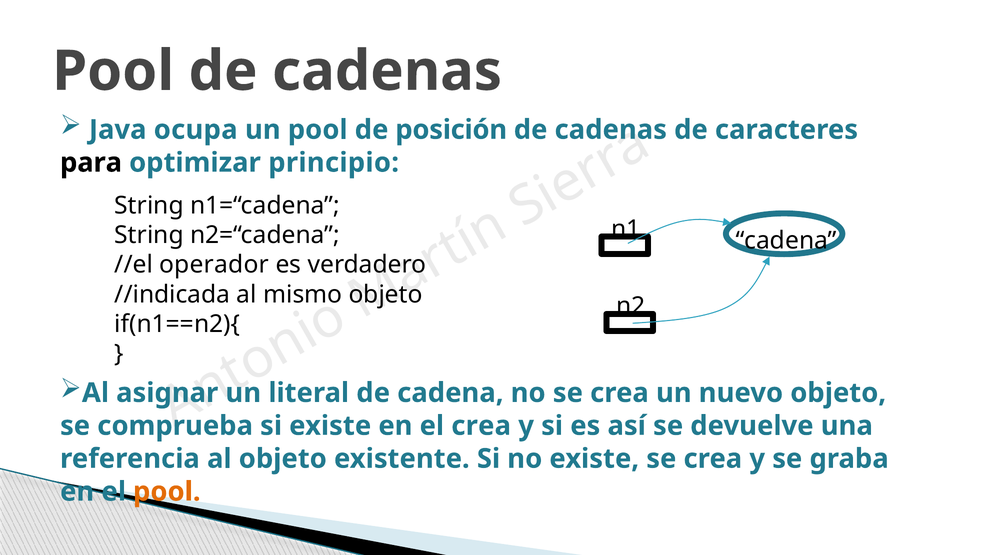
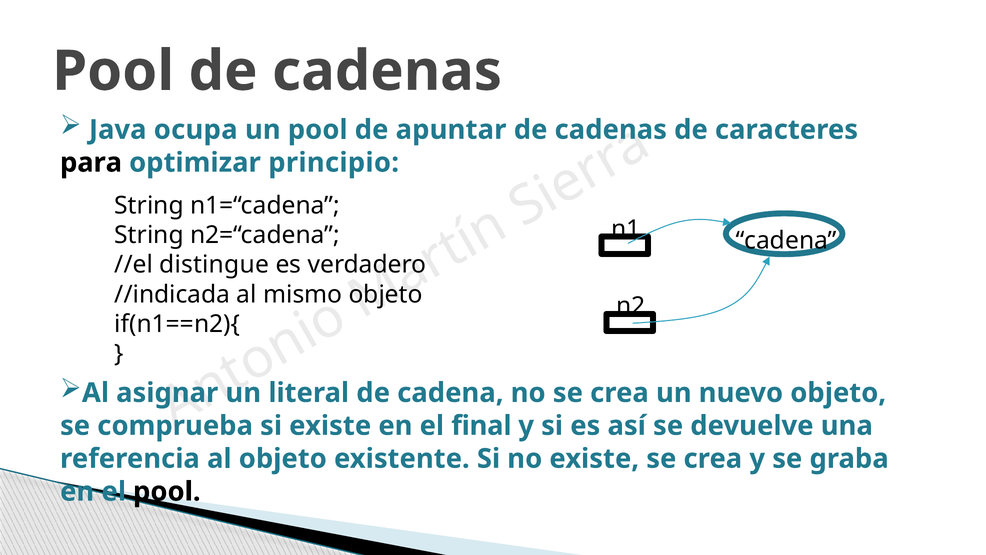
posición: posición -> apuntar (451, 130)
operador: operador -> distingue (214, 265)
el crea: crea -> final (481, 426)
pool colour: orange -> black (167, 491)
